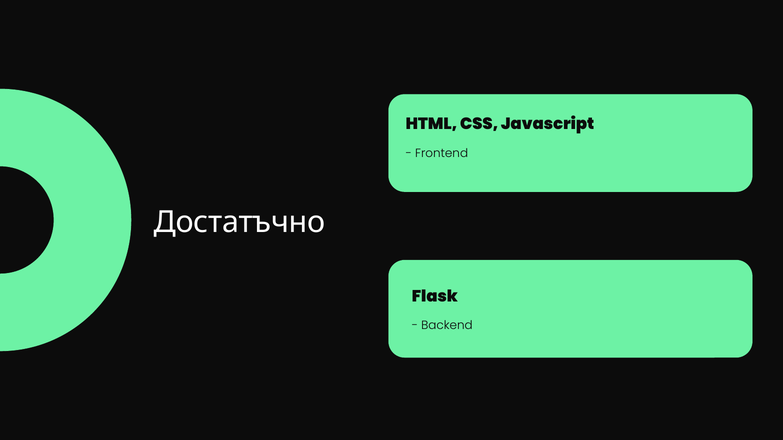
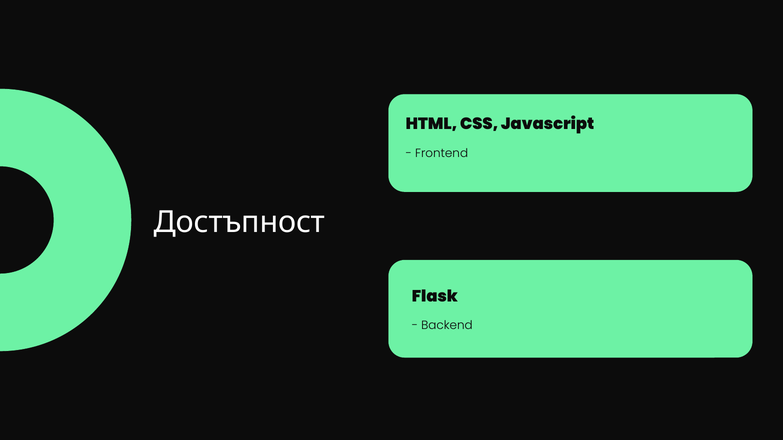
Достатъчно: Достатъчно -> Достъпност (239, 223)
